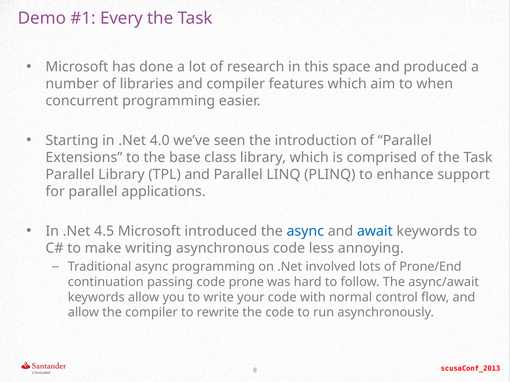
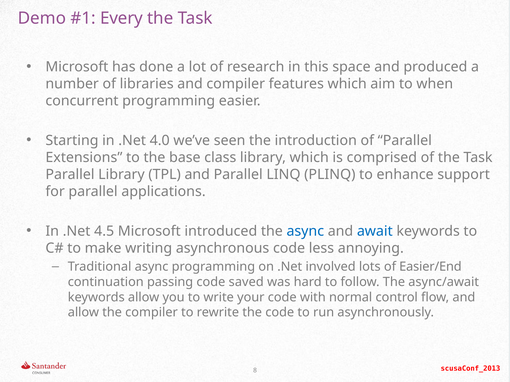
Prone/End: Prone/End -> Easier/End (430, 267)
prone: prone -> saved (246, 282)
